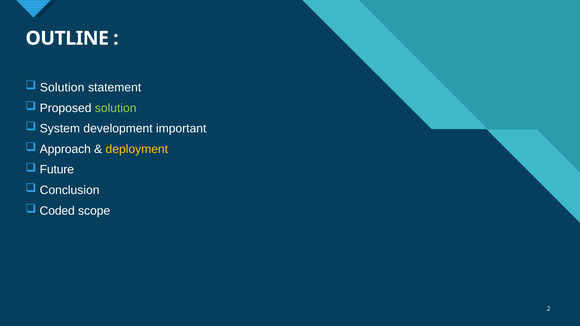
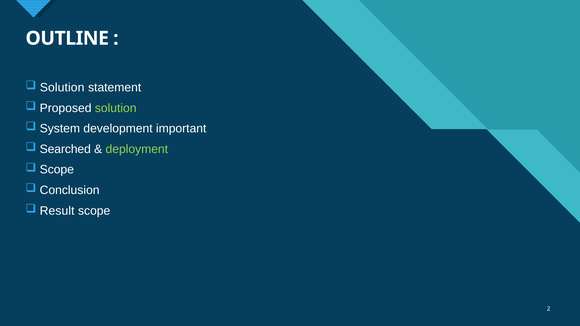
Approach: Approach -> Searched (65, 149)
deployment colour: yellow -> light green (137, 149)
Future: Future -> Scope (57, 170)
Coded: Coded -> Result (57, 211)
